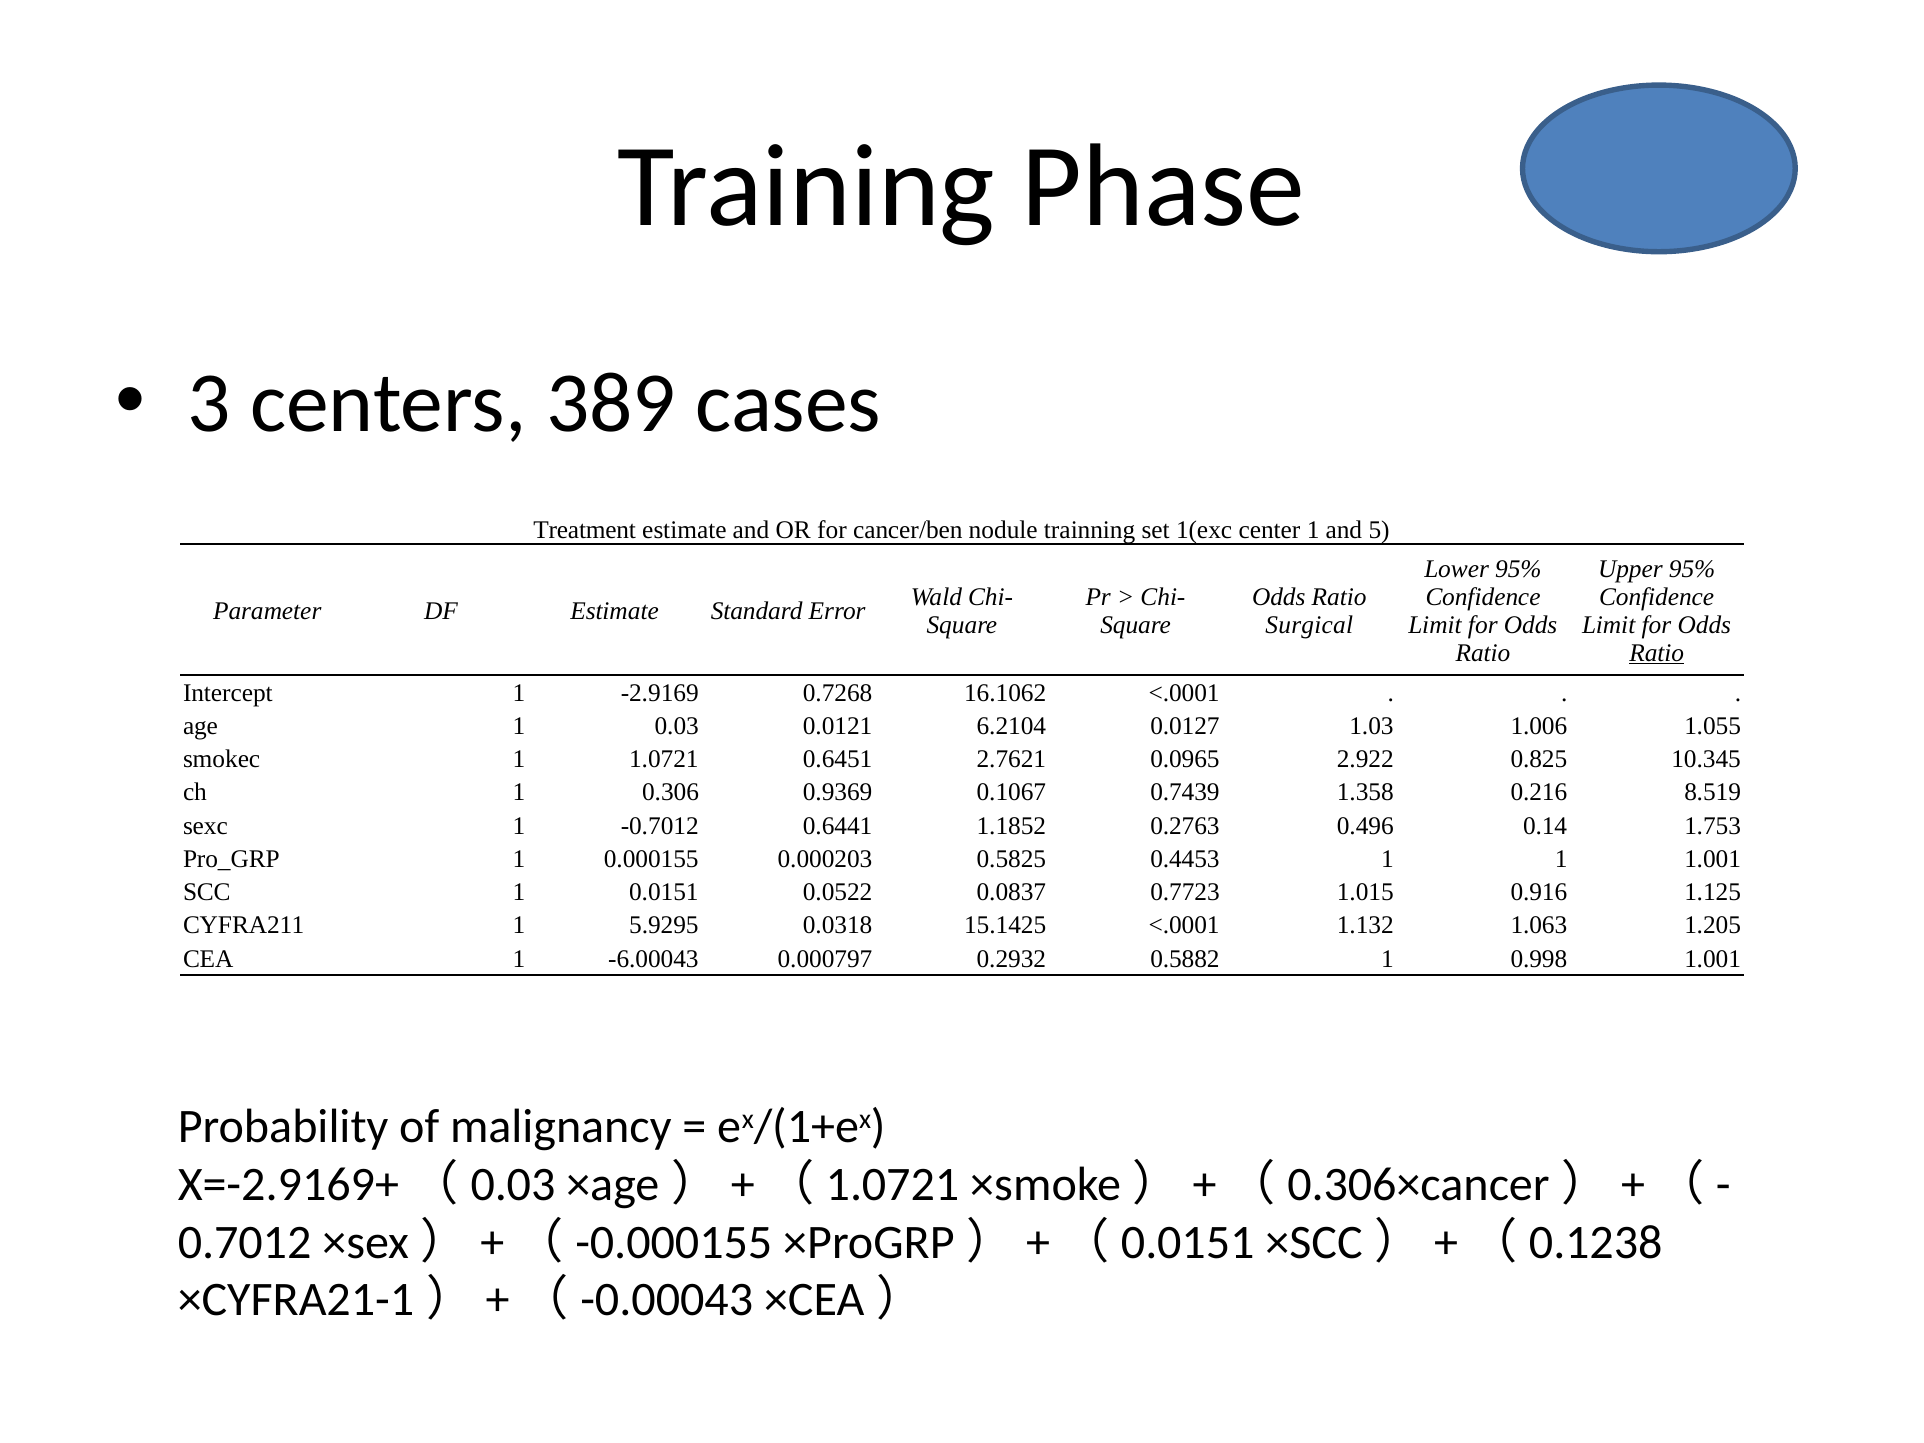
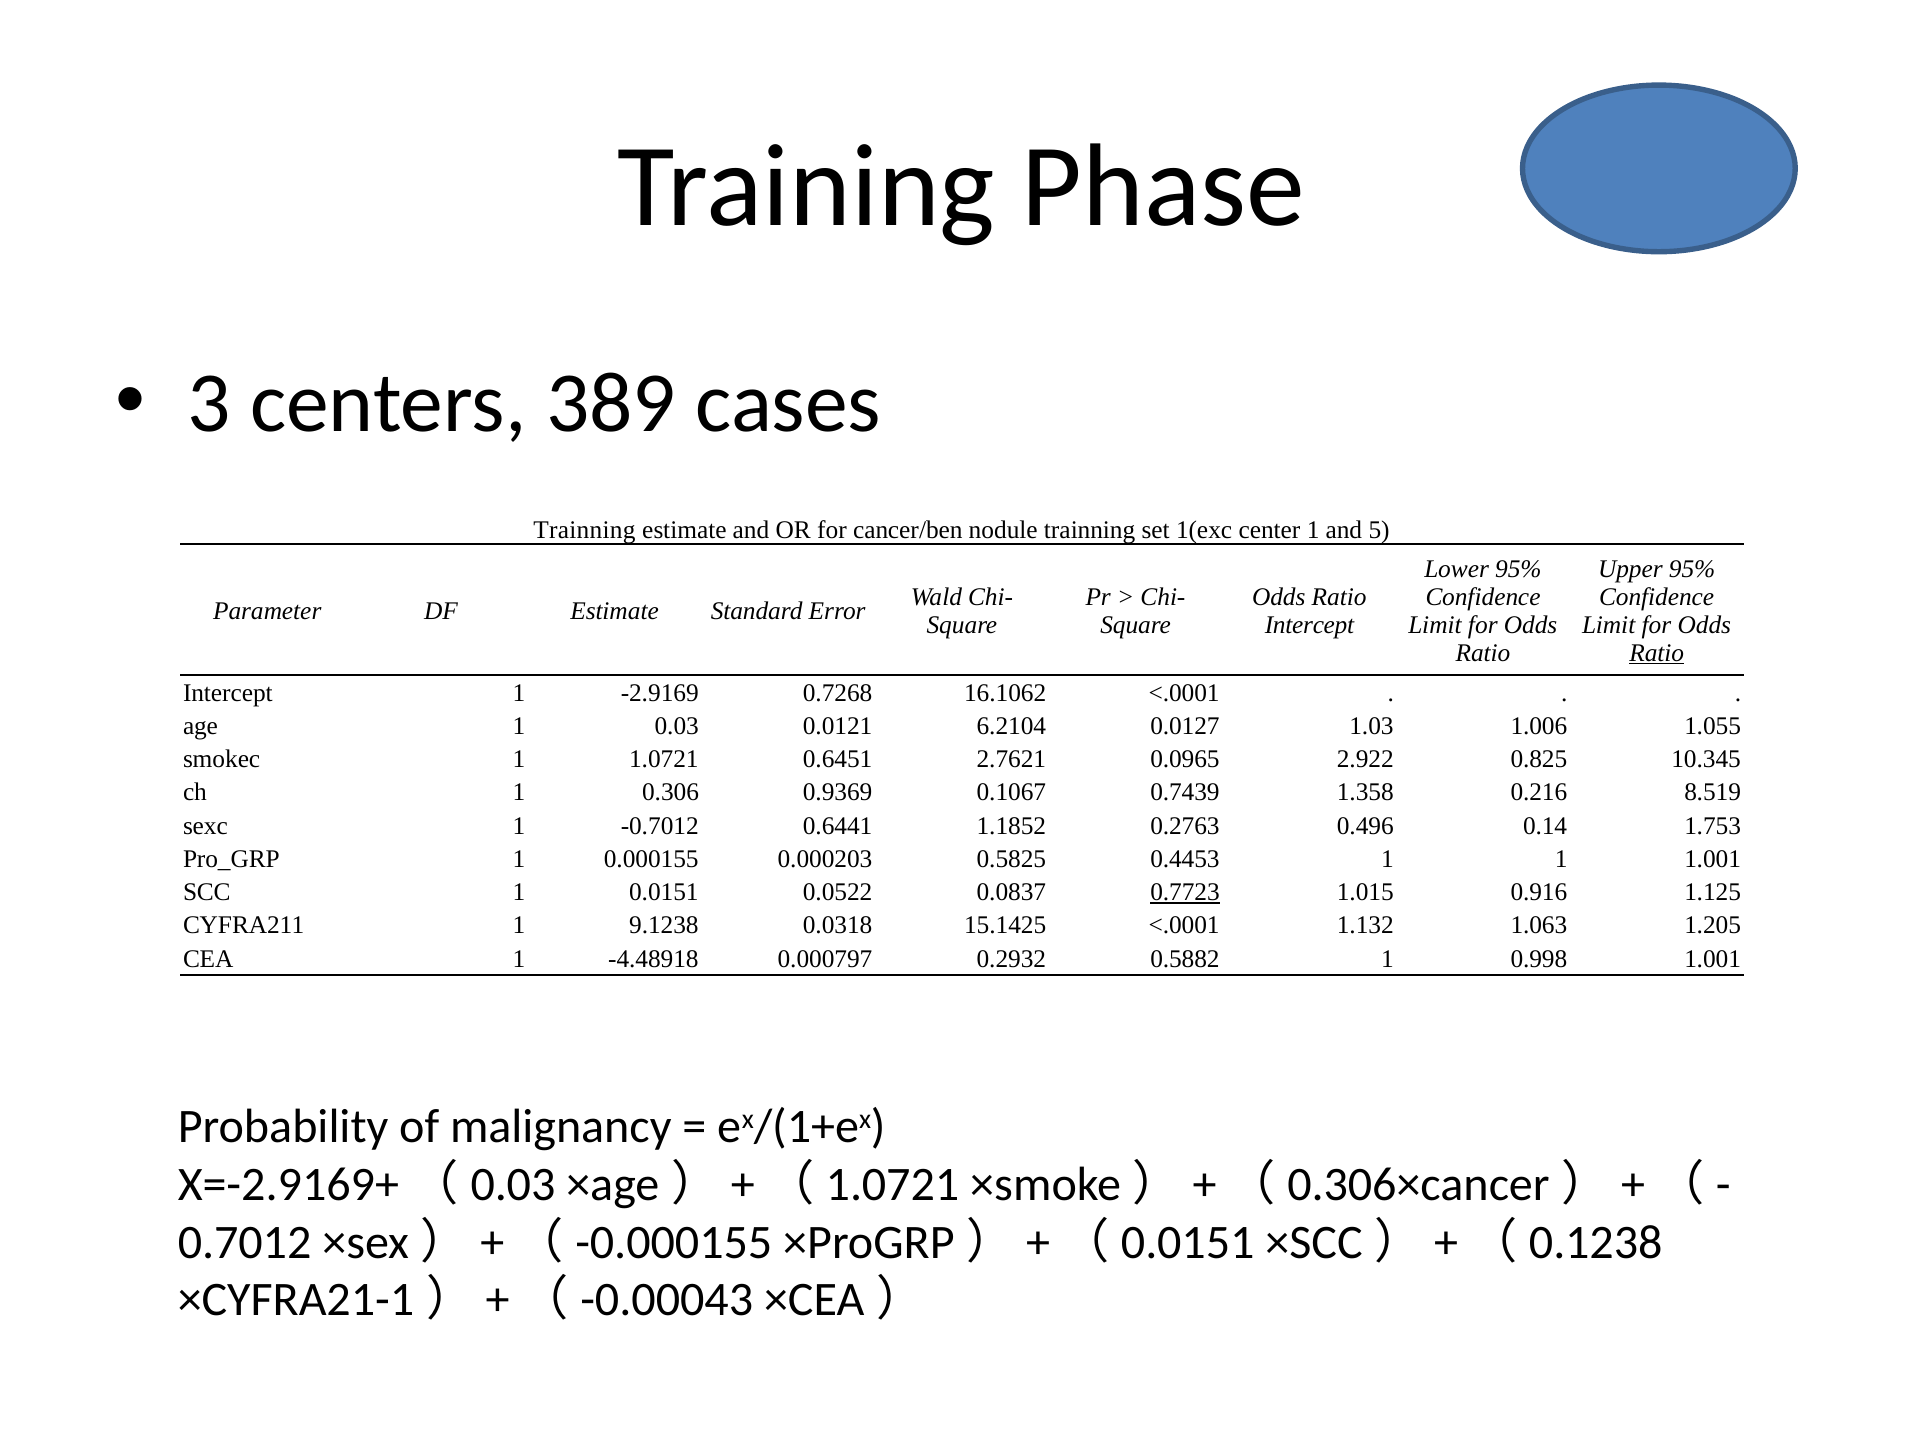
Treatment: Treatment -> Trainning (584, 530)
Surgical: Surgical -> Intercept (1309, 625)
0.7723 underline: none -> present (1185, 892)
5.9295: 5.9295 -> 9.1238 (664, 925)
-6.00043: -6.00043 -> -4.48918 (653, 959)
